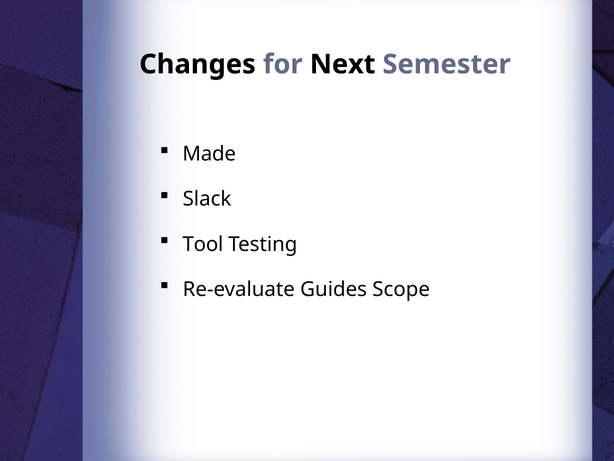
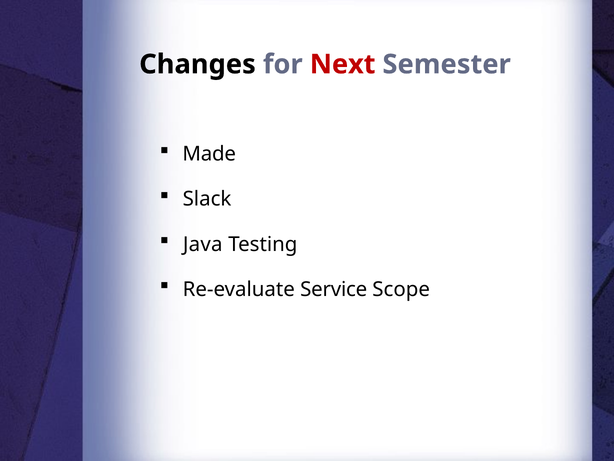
Next colour: black -> red (343, 64)
Tool: Tool -> Java (203, 244)
Guides: Guides -> Service (334, 289)
